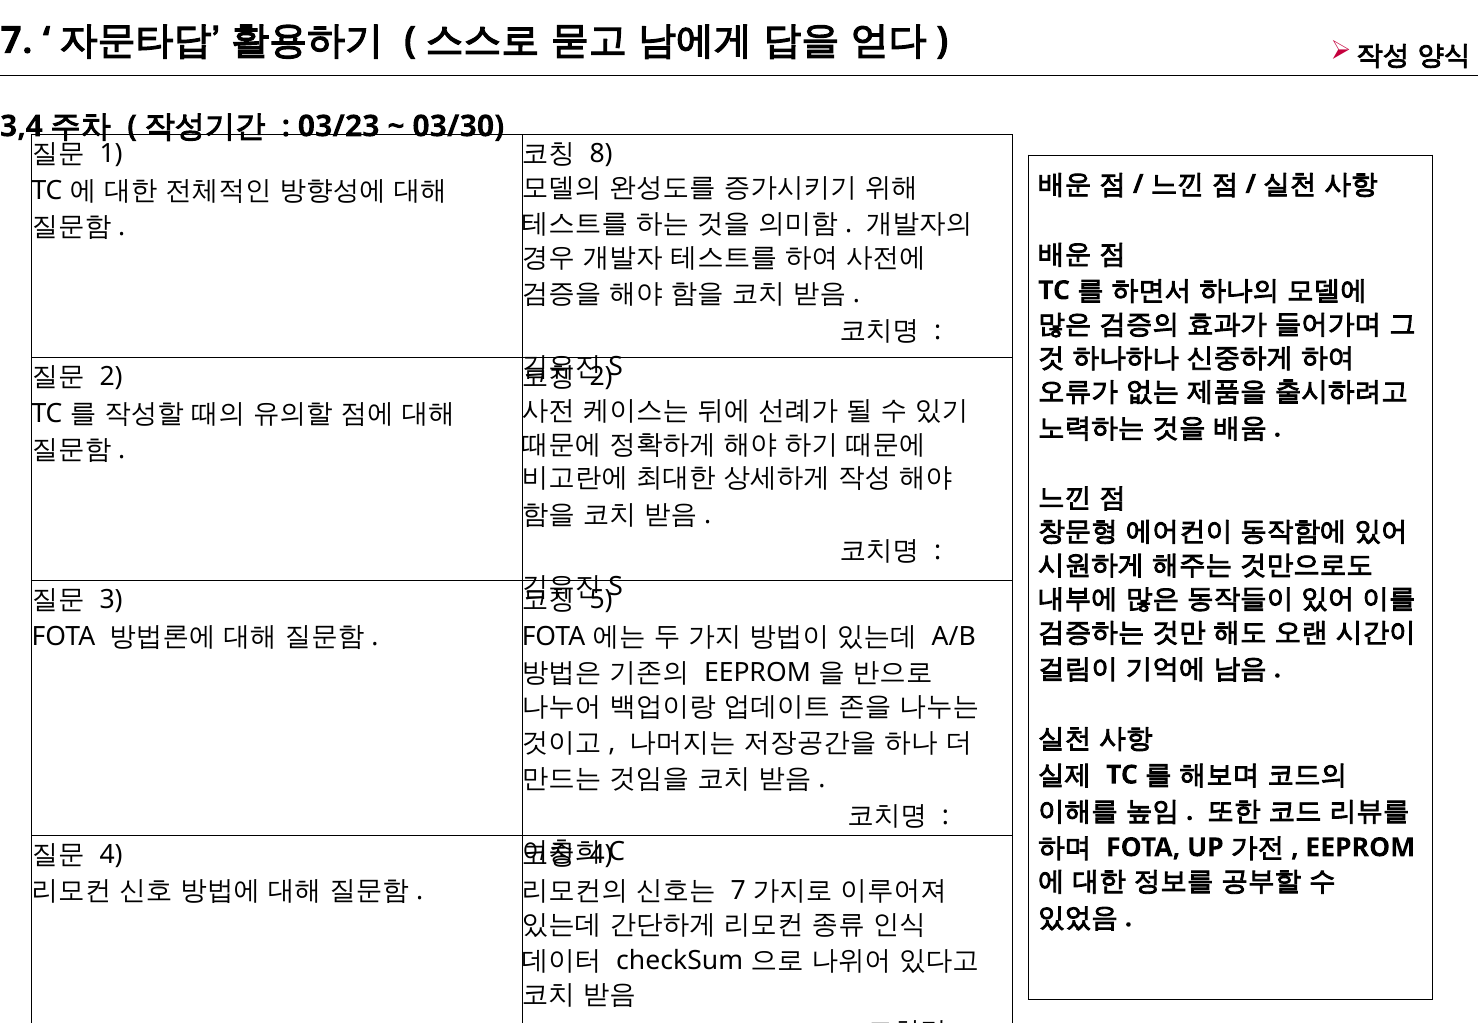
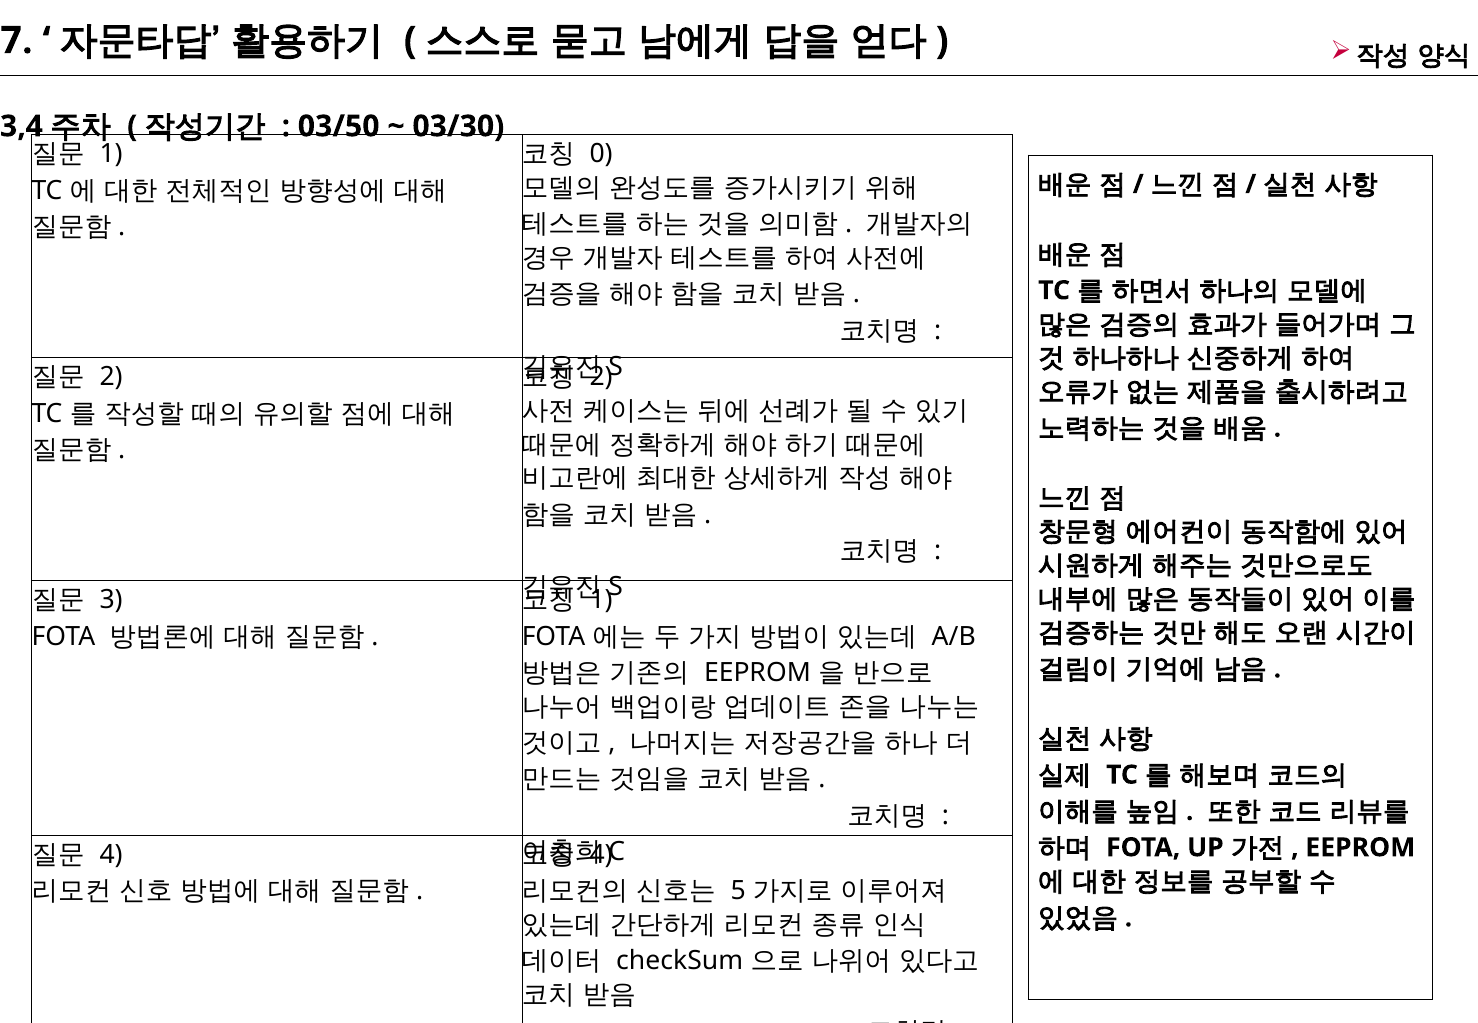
03/23: 03/23 -> 03/50 (339, 126)
8: 8 -> 0 (601, 154)
5: 5 -> 1 (601, 600)
7: 7 -> 5 (738, 891)
